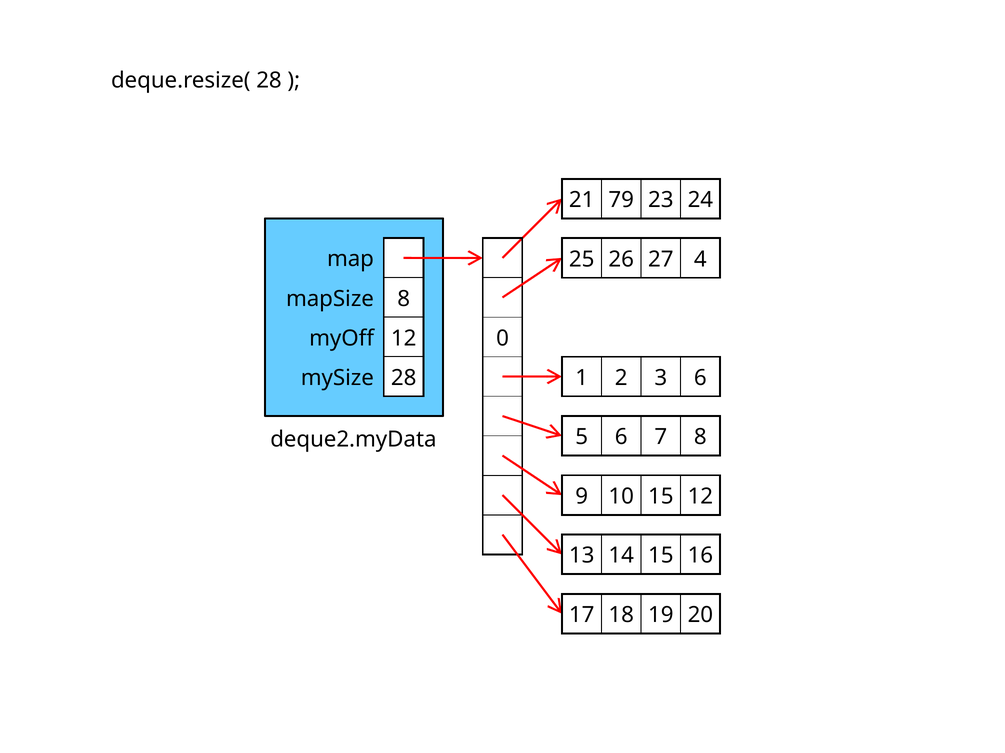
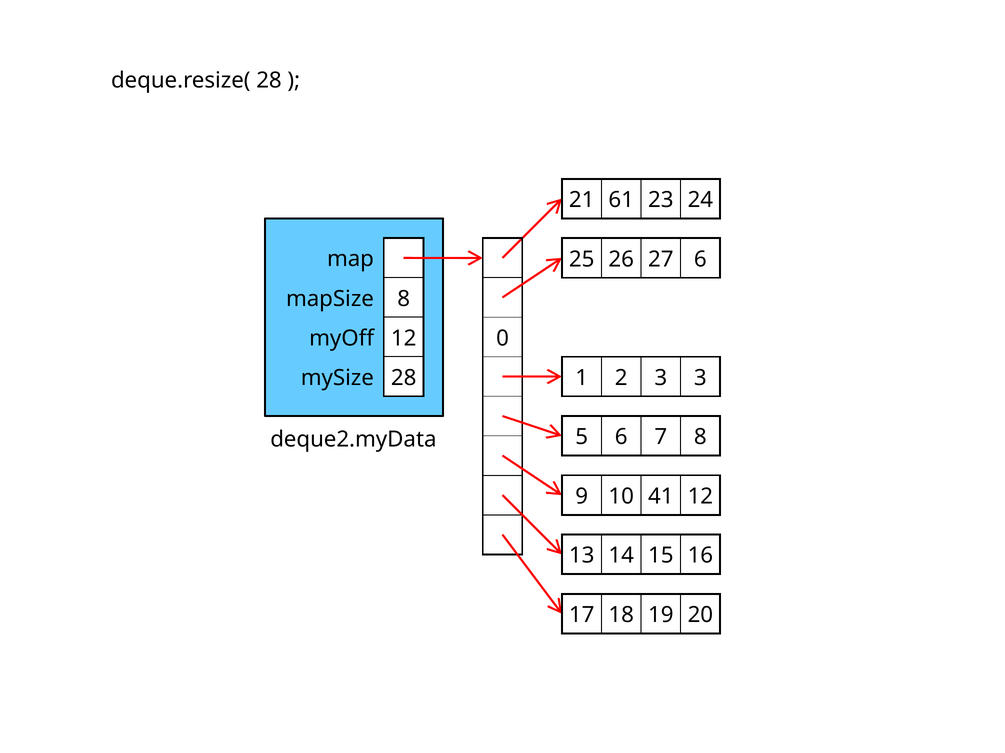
79: 79 -> 61 (621, 200)
27 4: 4 -> 6 (700, 259)
3 6: 6 -> 3 (700, 378)
10 15: 15 -> 41 (661, 497)
